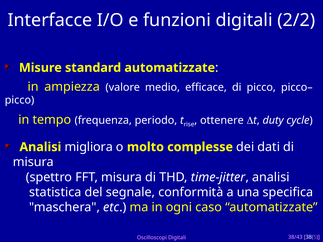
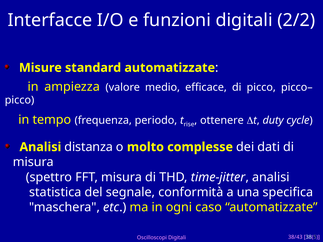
migliora: migliora -> distanza (89, 147)
